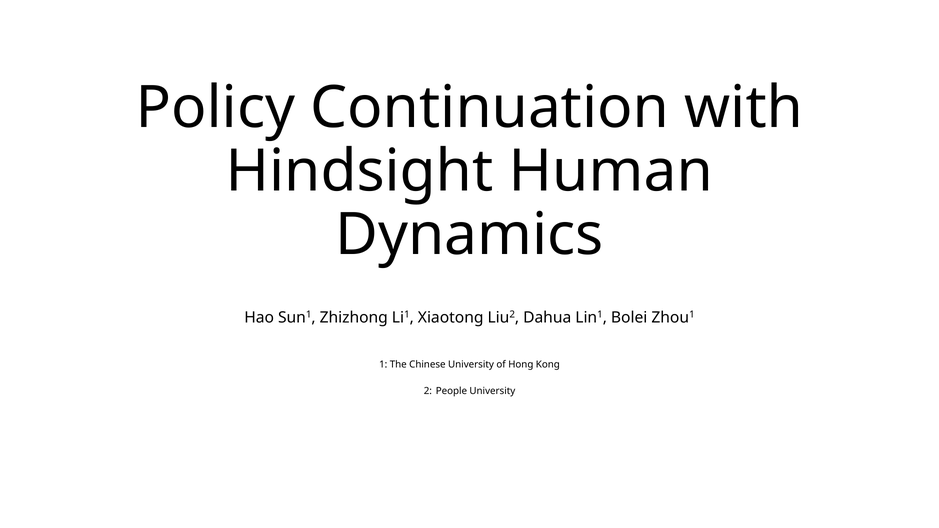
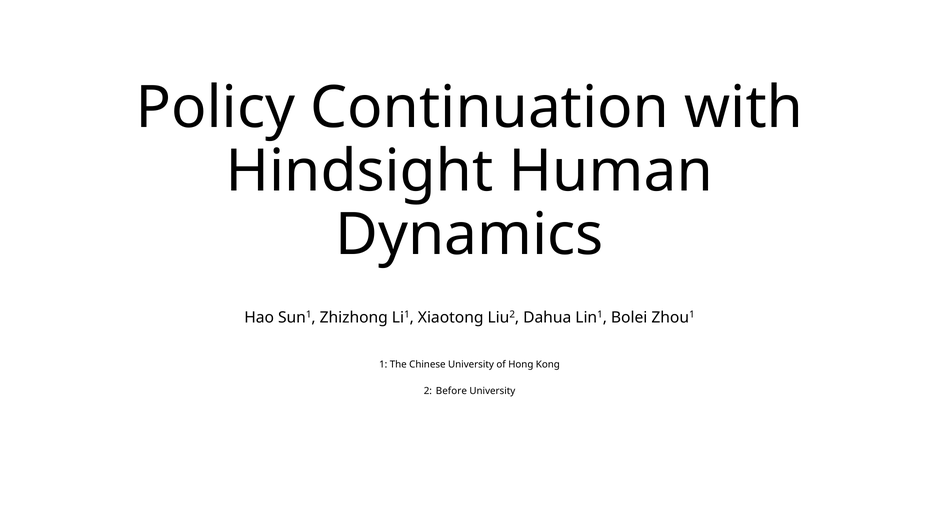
People: People -> Before (451, 391)
